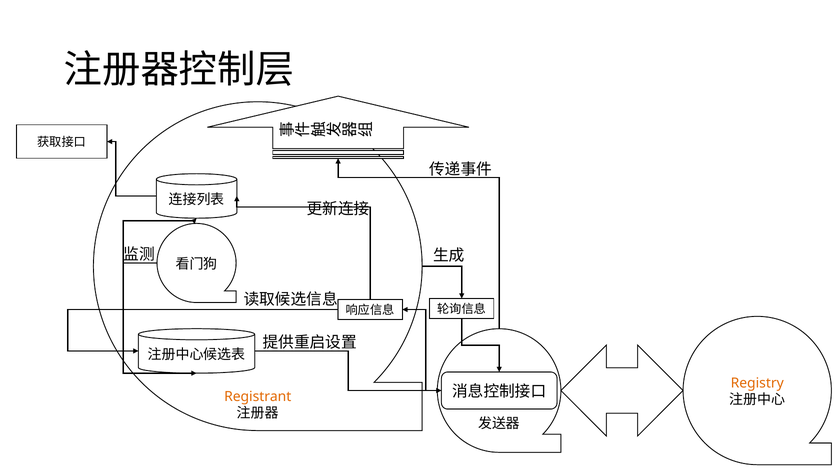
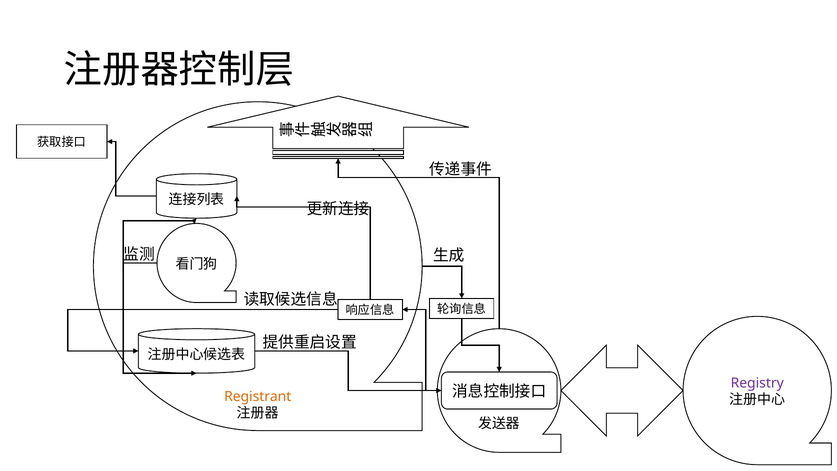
Registry colour: orange -> purple (757, 383)
